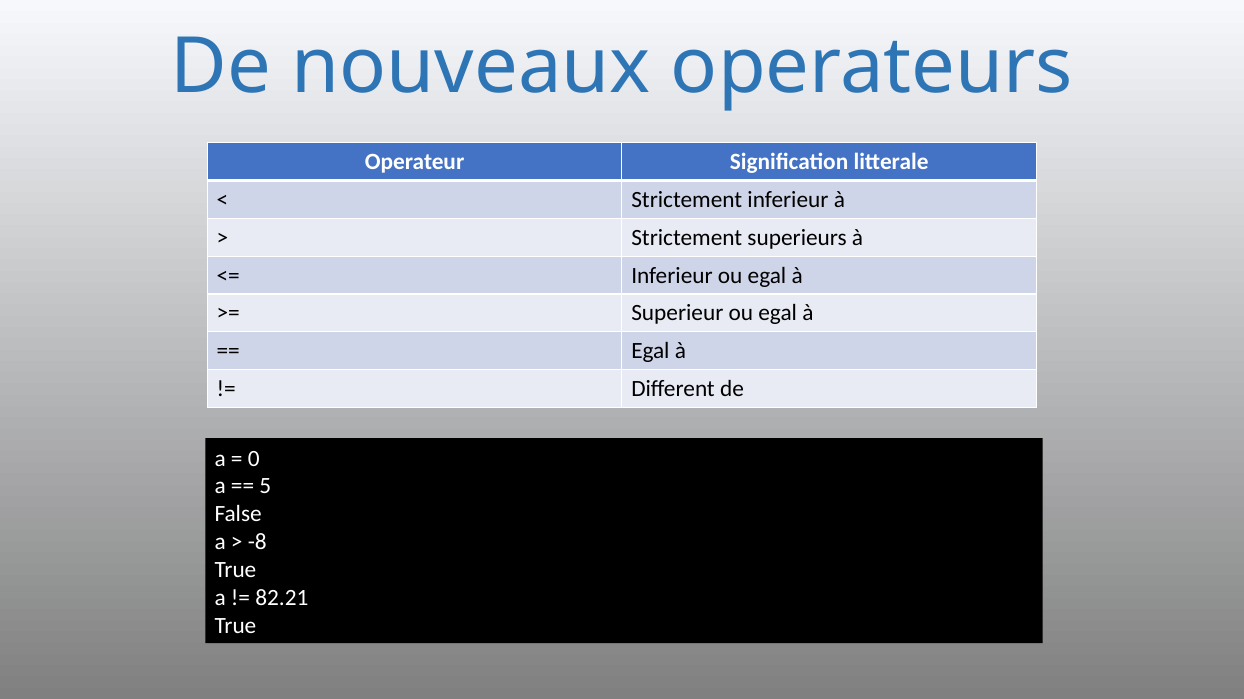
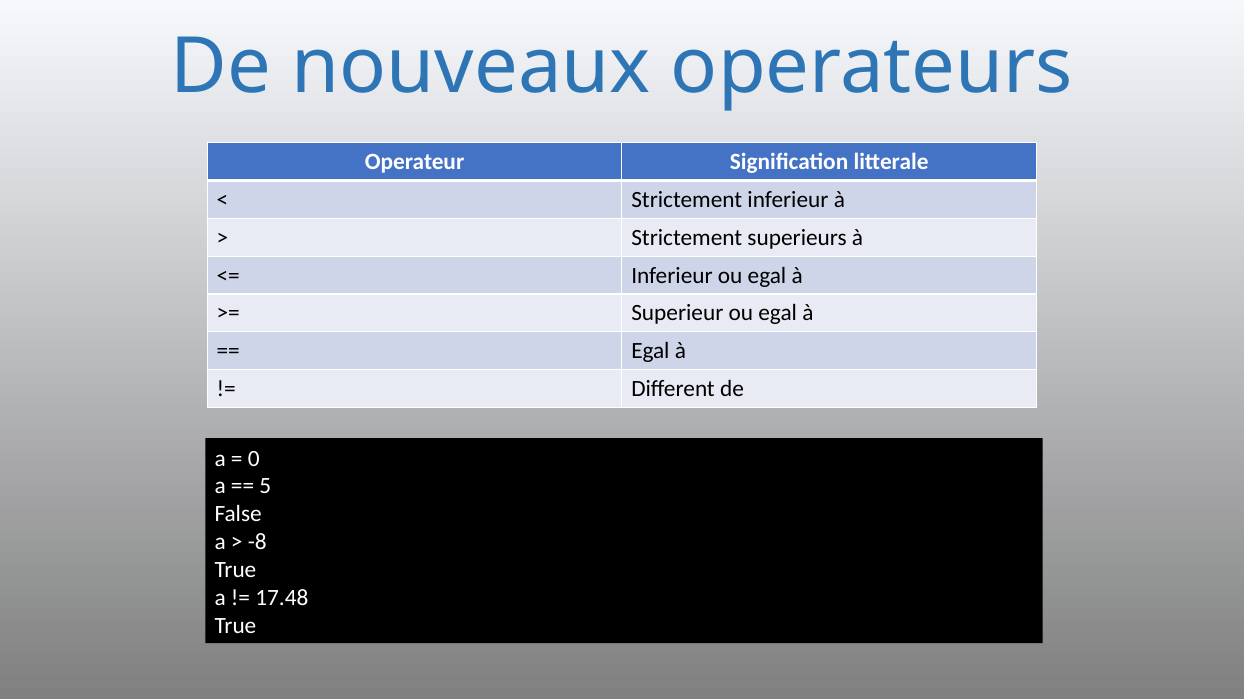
82.21: 82.21 -> 17.48 (282, 599)
